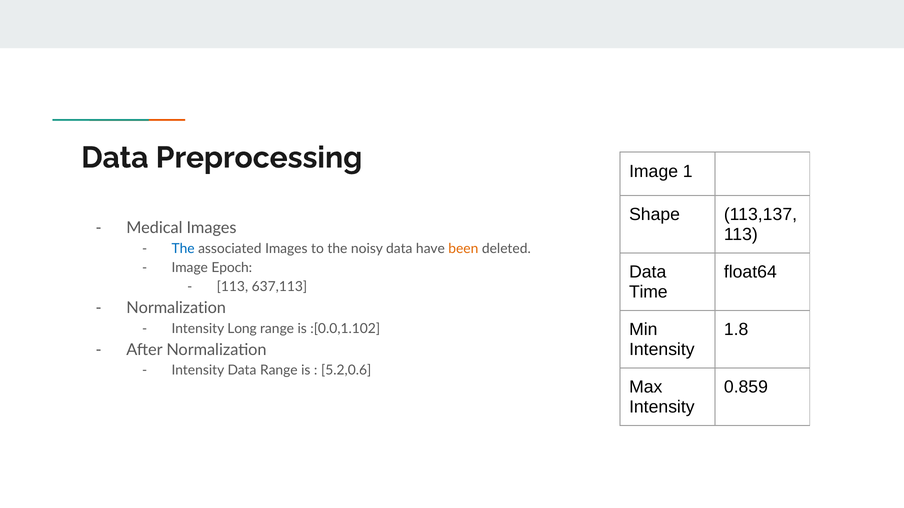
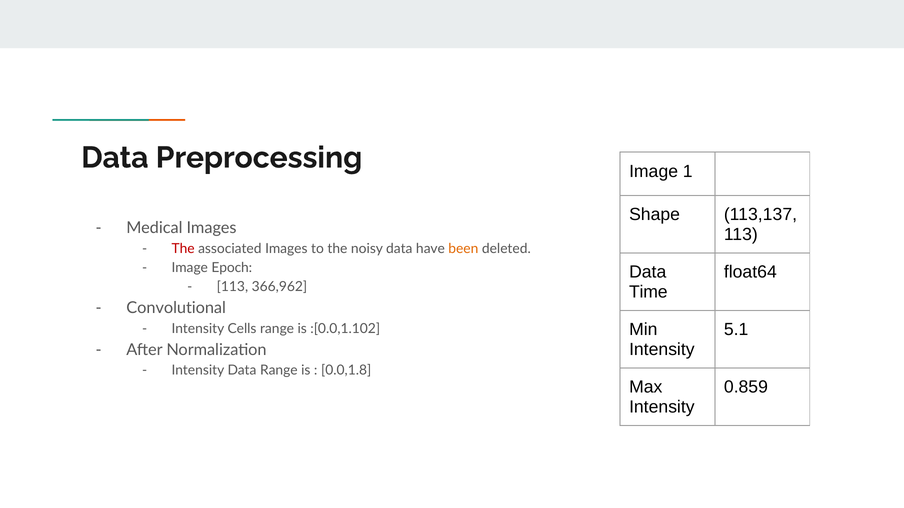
The colour: blue -> red (183, 249)
637,113: 637,113 -> 366,962 (279, 287)
Normalization: Normalization -> Convolutional (176, 308)
1.8: 1.8 -> 5.1 (736, 330)
Long: Long -> Cells (242, 329)
5.2,0.6: 5.2,0.6 -> 0.0,1.8 (346, 371)
